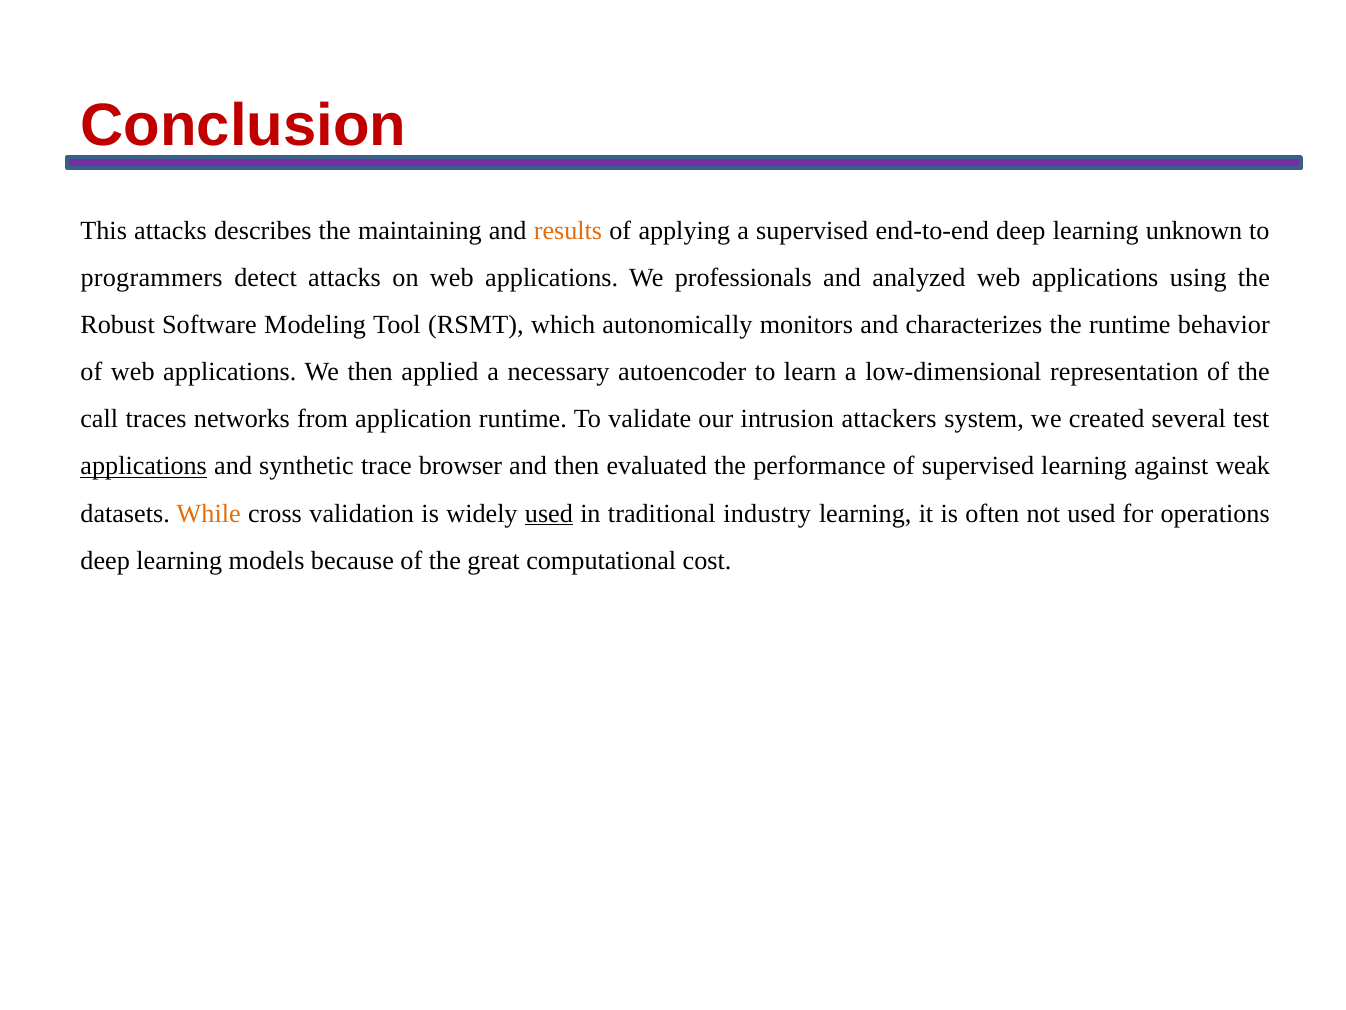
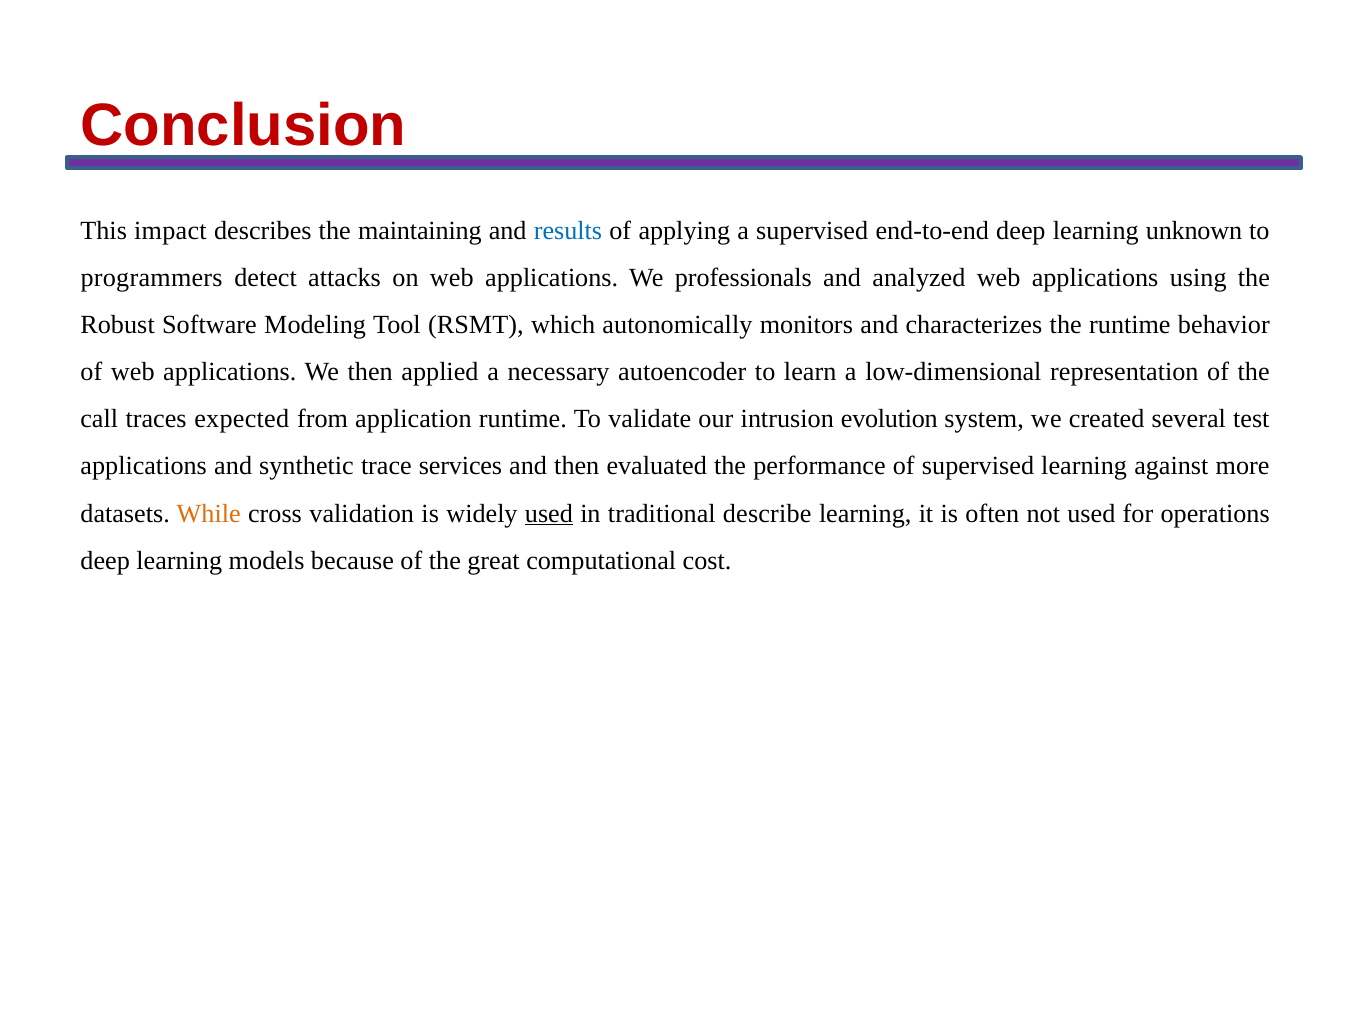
This attacks: attacks -> impact (170, 230)
results colour: orange -> blue (568, 230)
networks: networks -> expected (242, 419)
attackers: attackers -> evolution (889, 419)
applications underline: present -> none (144, 466)
browser: browser -> services (461, 466)
weak: weak -> more (1243, 466)
industry: industry -> describe (767, 513)
